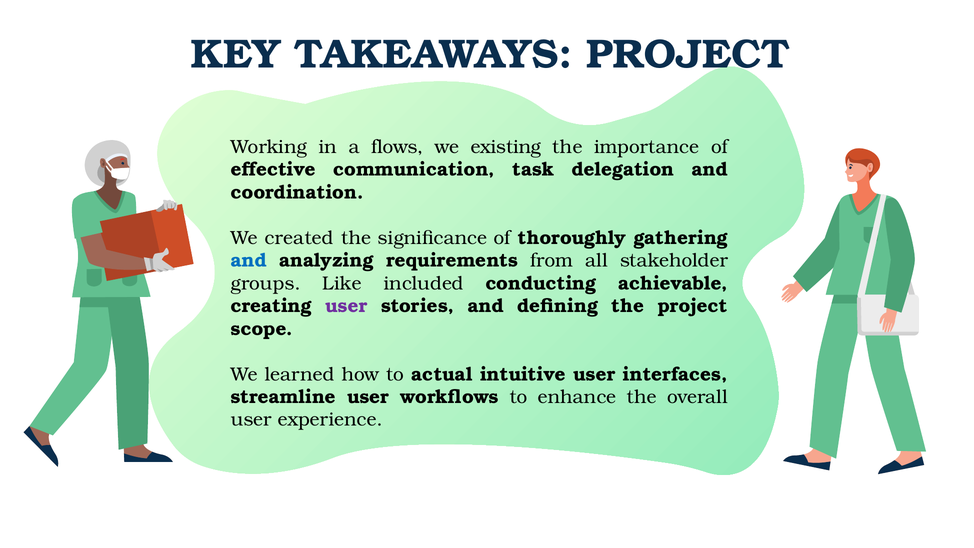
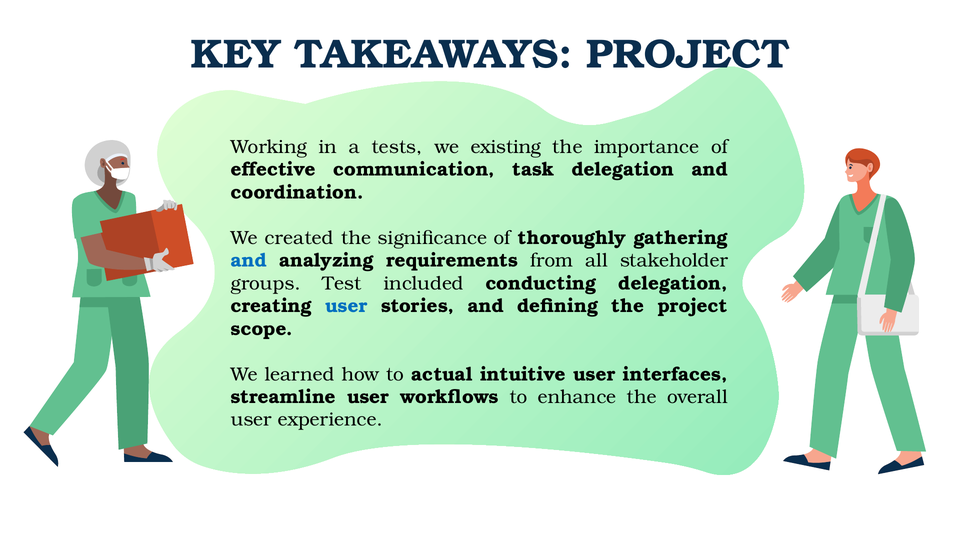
flows: flows -> tests (397, 147)
Like: Like -> Test (342, 283)
conducting achievable: achievable -> delegation (673, 283)
user colour: purple -> blue (346, 306)
